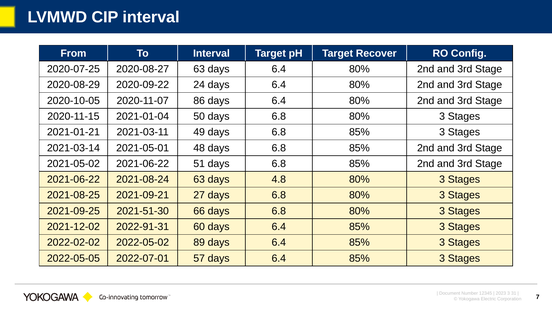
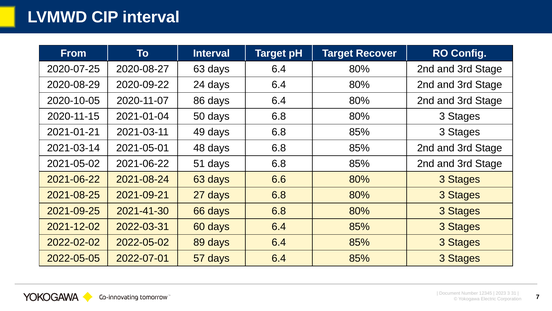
4.8: 4.8 -> 6.6 (279, 179)
2021-51-30: 2021-51-30 -> 2021-41-30 (143, 211)
2022-91-31: 2022-91-31 -> 2022-03-31 (143, 226)
